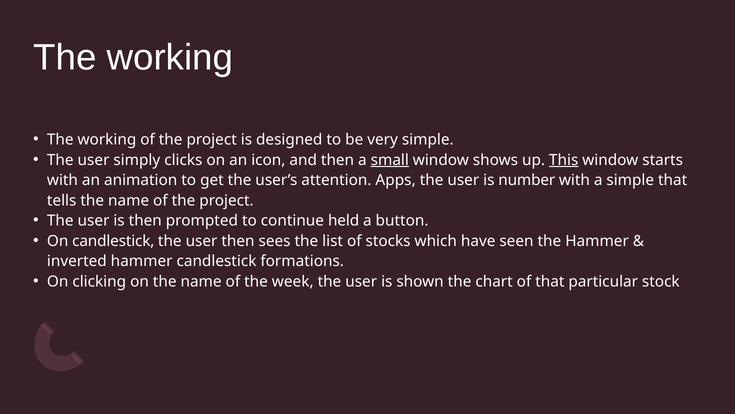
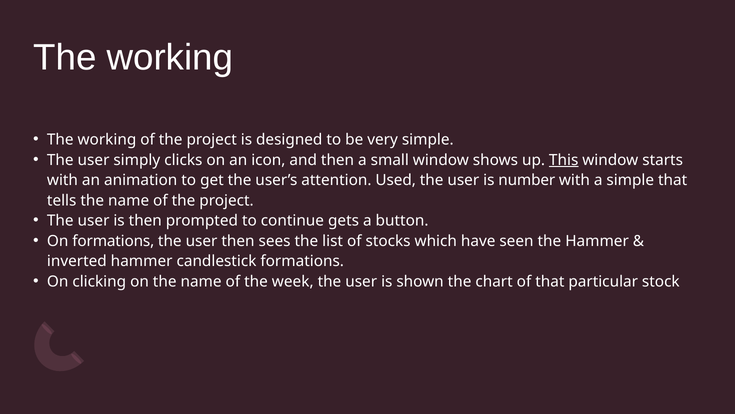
small underline: present -> none (390, 160)
Apps: Apps -> Used (396, 180)
held: held -> gets (344, 220)
On candlestick: candlestick -> formations (113, 241)
